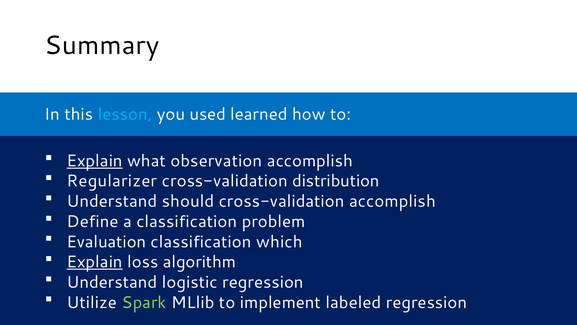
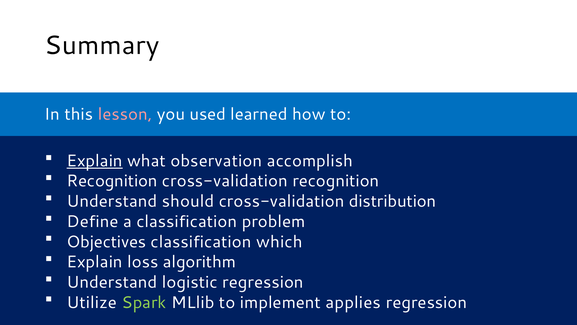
lesson colour: light blue -> pink (125, 114)
Regularizer: Regularizer -> Recognition (112, 181)
cross-validation distribution: distribution -> recognition (336, 181)
cross-validation accomplish: accomplish -> distribution (393, 201)
Evaluation: Evaluation -> Objectives (106, 241)
Explain underline: present -> none (95, 262)
labeled: labeled -> applies (353, 302)
